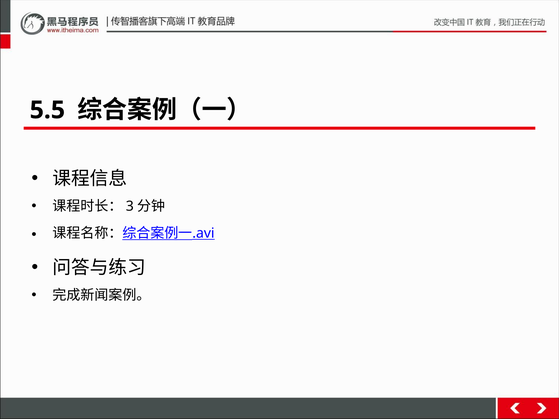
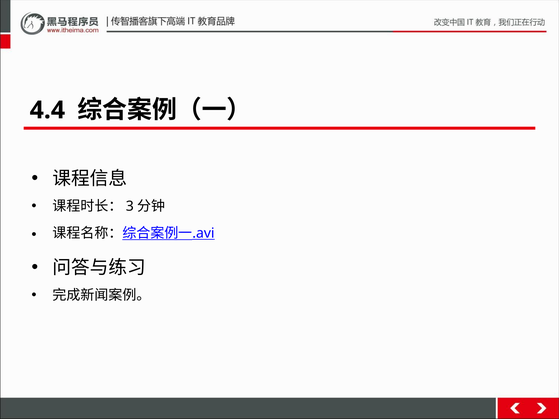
5.5: 5.5 -> 4.4 (47, 110)
